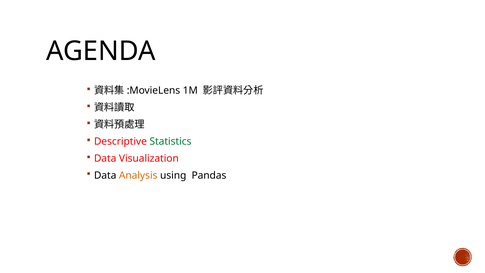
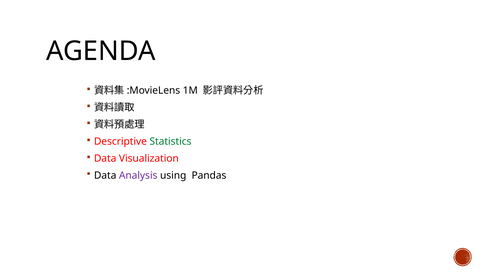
Analysis colour: orange -> purple (138, 175)
